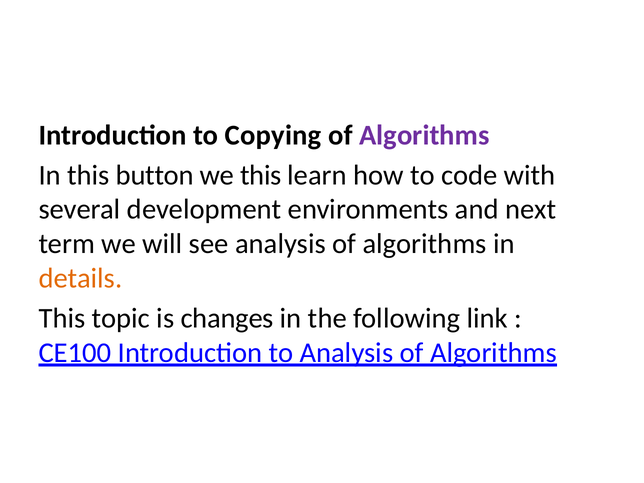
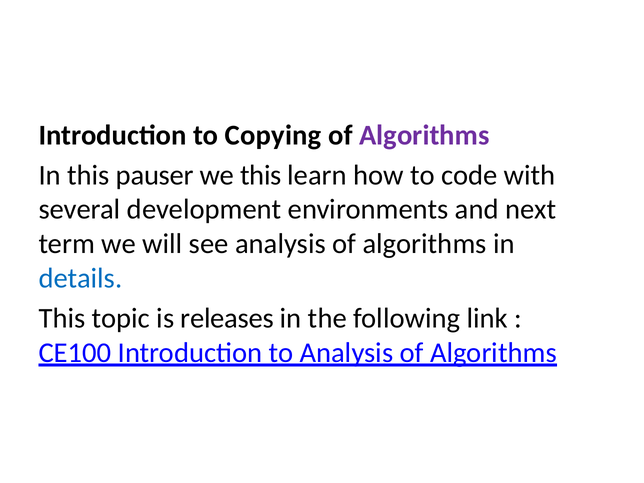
button: button -> pauser (155, 175)
details colour: orange -> blue (80, 278)
changes: changes -> releases (227, 318)
